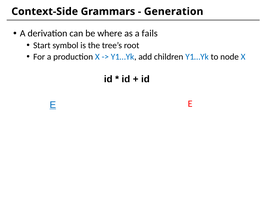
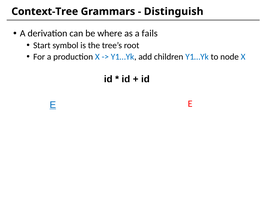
Context-Side: Context-Side -> Context-Tree (45, 12)
Generation: Generation -> Distinguish (174, 12)
